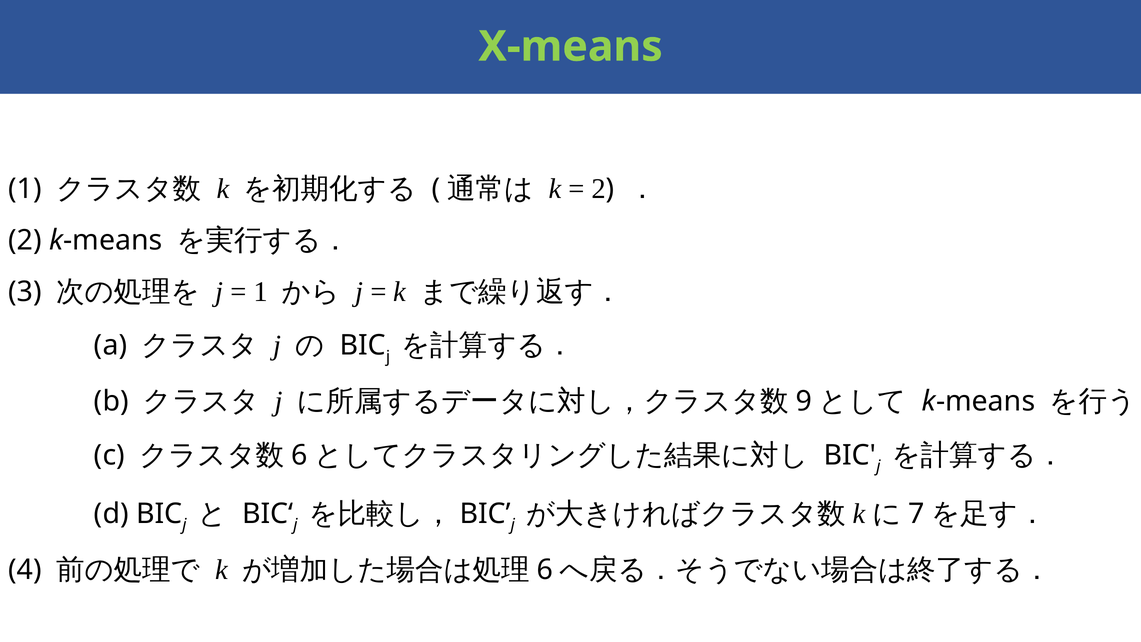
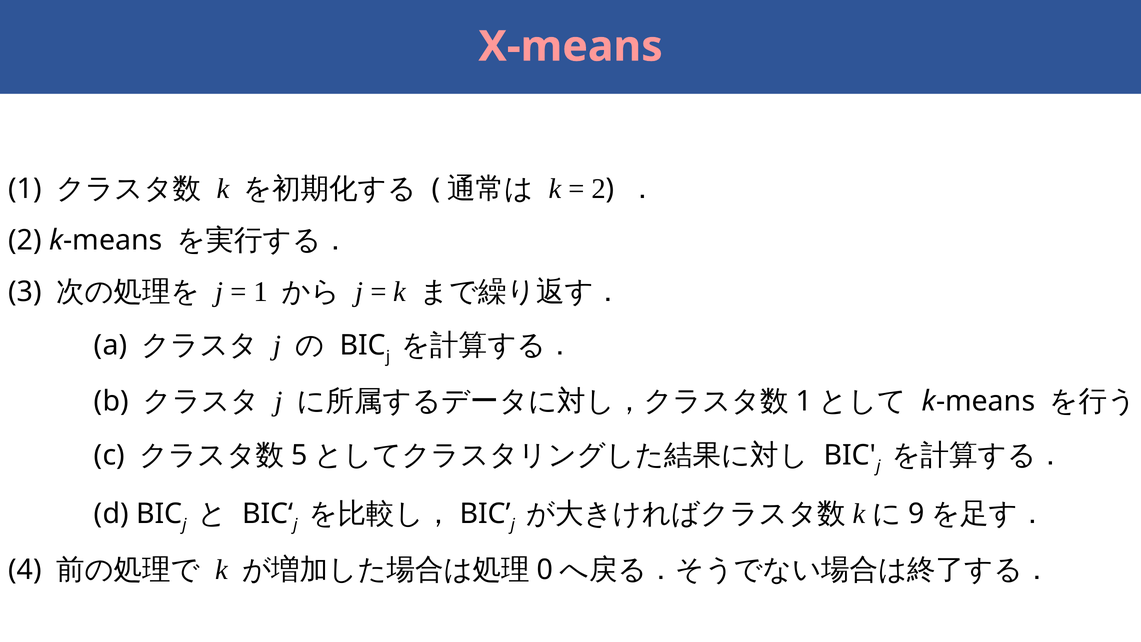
X-means colour: light green -> pink (571, 47)
9: 9 -> 1 (804, 401)
6: 6 -> 5 (299, 455)
7: 7 -> 9 (916, 514)
6: 6 -> 0 (545, 570)
